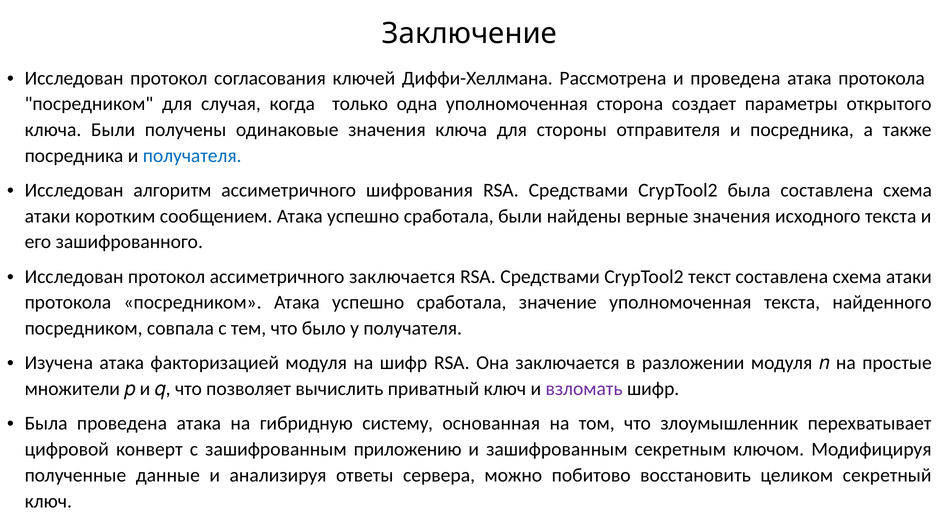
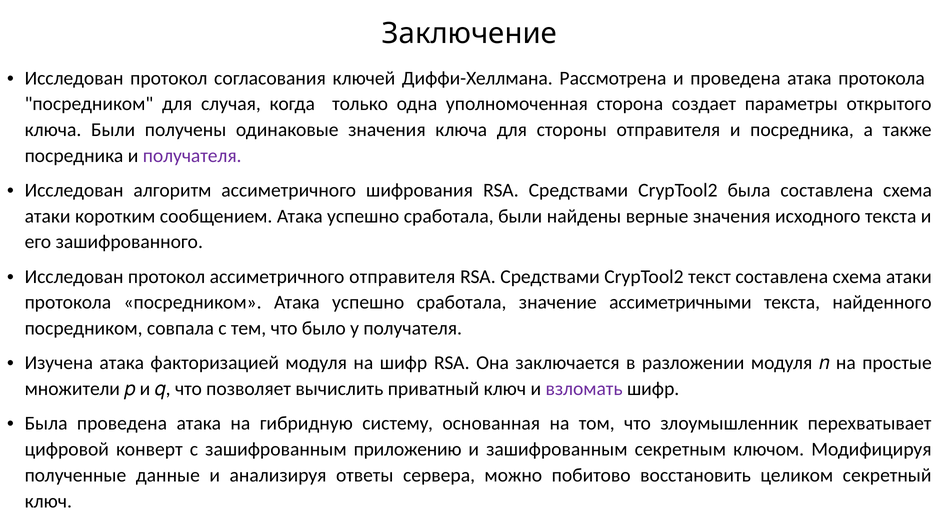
получателя colour: blue -> purple (192, 156)
ассиметричного заключается: заключается -> отправителя (402, 277)
значение уполномоченная: уполномоченная -> ассиметричными (680, 303)
